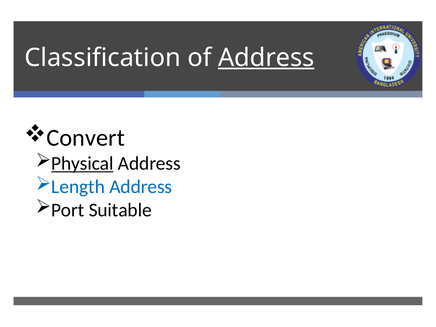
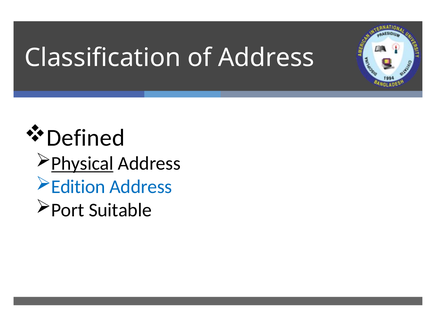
Address underline: present -> none (266, 58)
Convert: Convert -> Defined (86, 138)
Length: Length -> Edition (78, 187)
